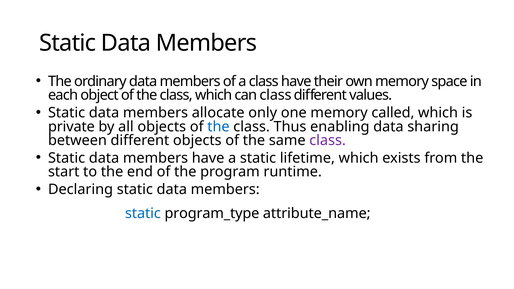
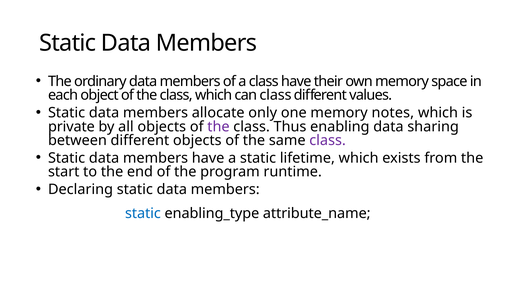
called: called -> notes (393, 113)
the colour: blue -> purple (218, 127)
program_type: program_type -> enabling_type (212, 213)
